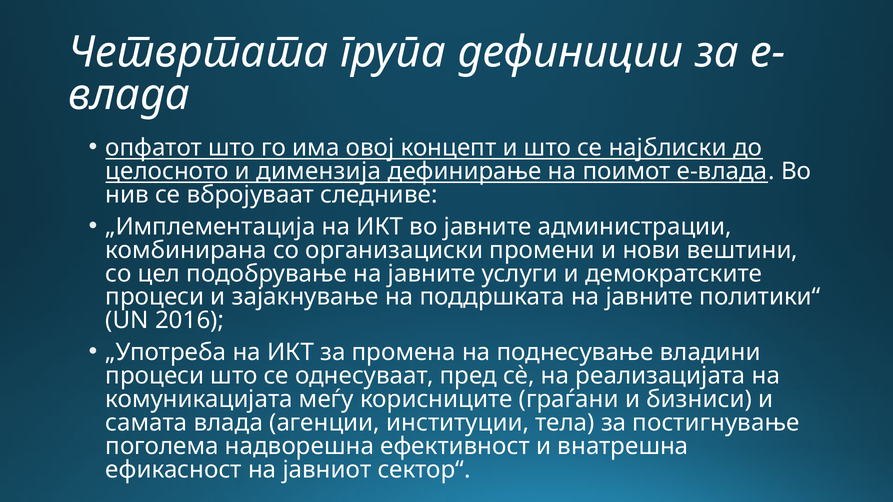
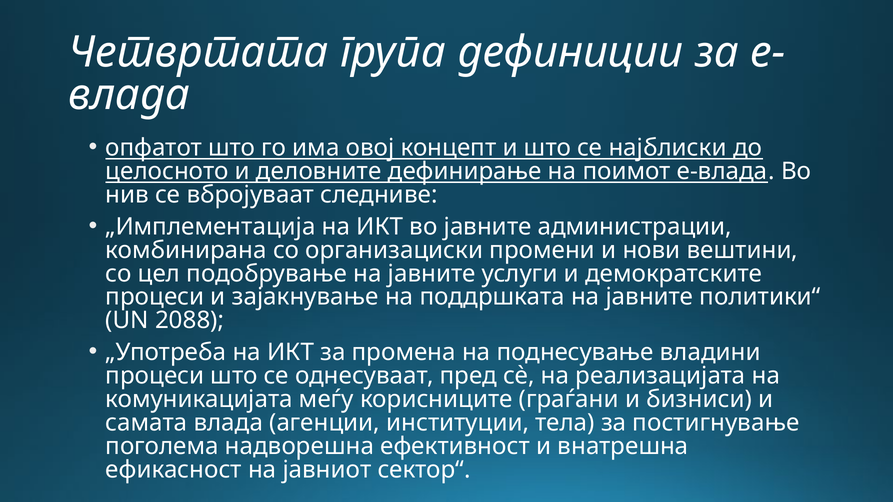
димензија: димензија -> деловните (319, 171)
2016: 2016 -> 2088 (190, 321)
